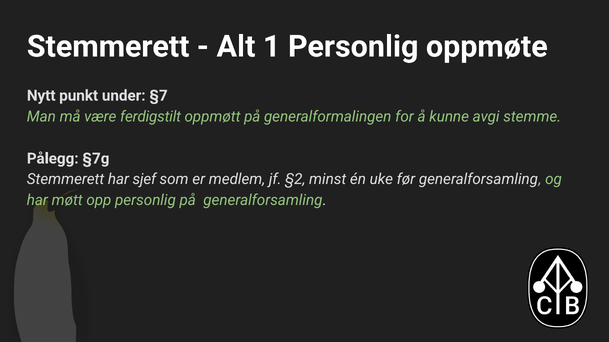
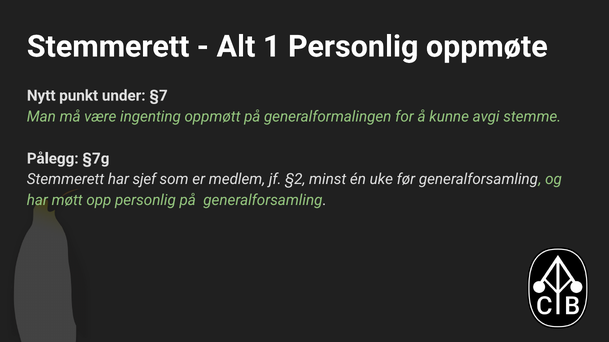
ferdigstilt: ferdigstilt -> ingenting (150, 117)
